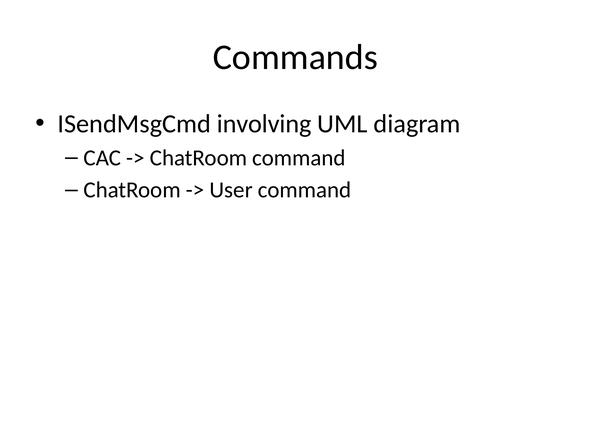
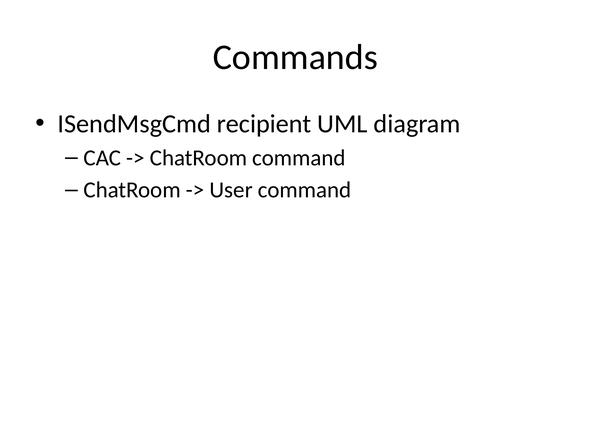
involving: involving -> recipient (264, 124)
